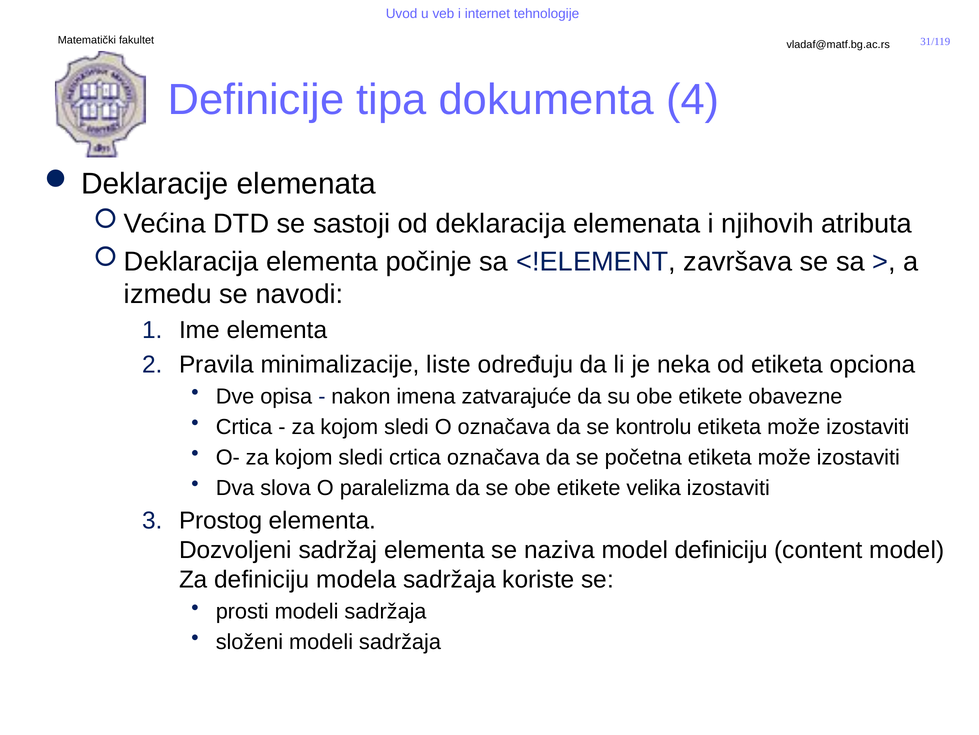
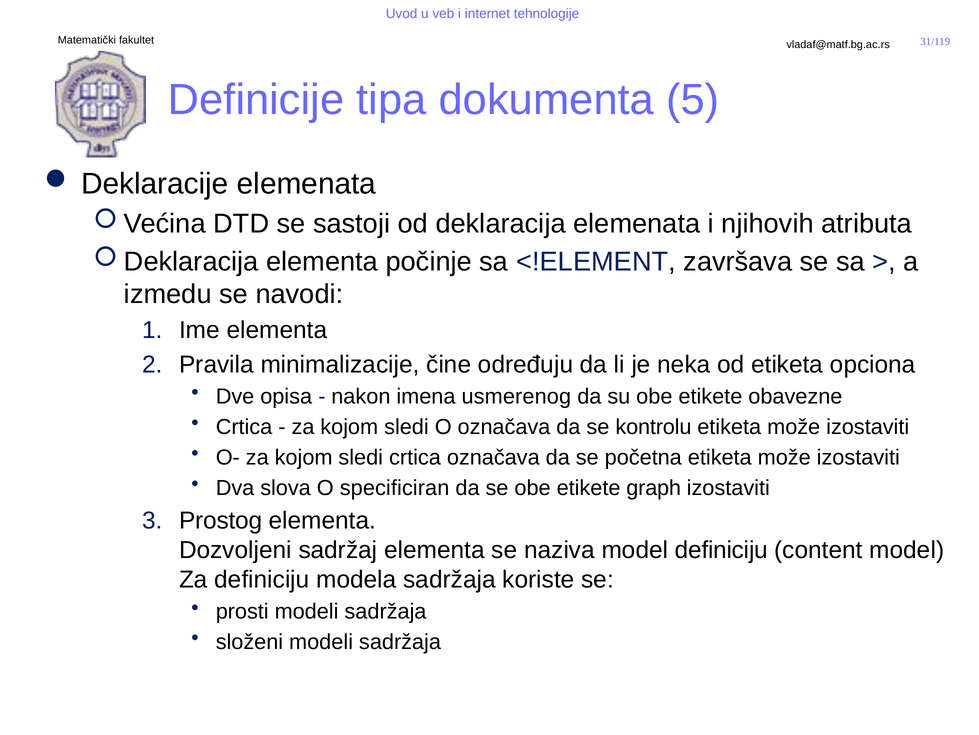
4: 4 -> 5 (693, 100)
liste: liste -> čine (449, 364)
zatvarajuće: zatvarajuće -> usmerenog (516, 396)
paralelizma: paralelizma -> specificiran (395, 487)
velika: velika -> graph (654, 487)
